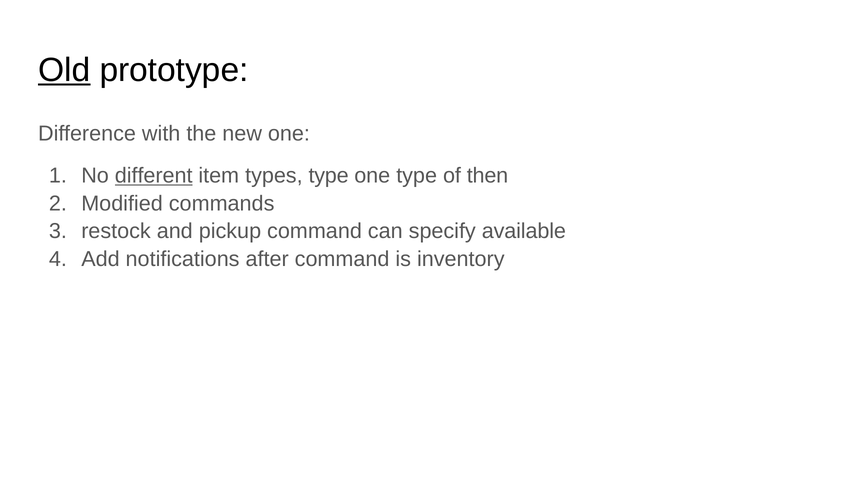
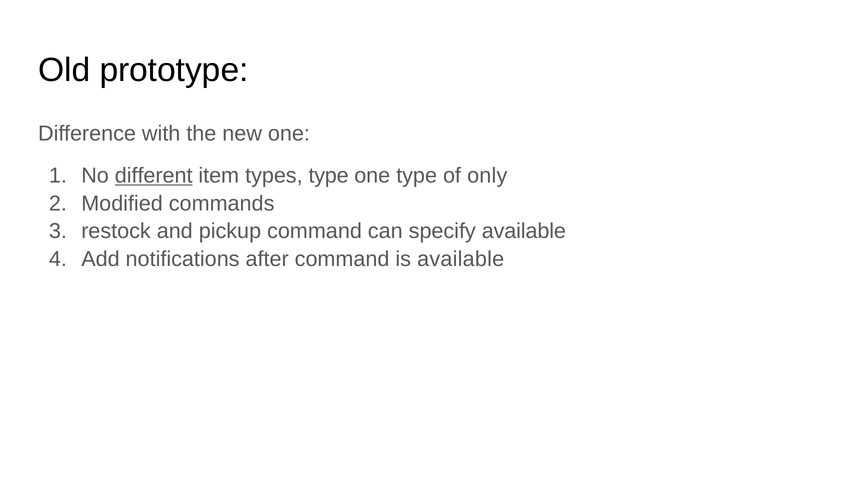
Old underline: present -> none (64, 70)
then: then -> only (487, 176)
is inventory: inventory -> available (461, 259)
